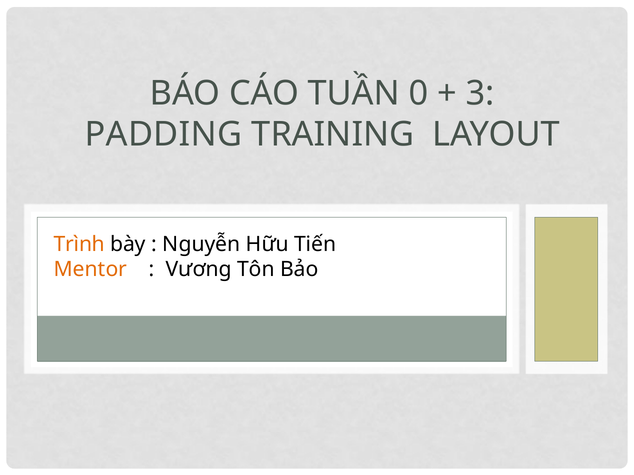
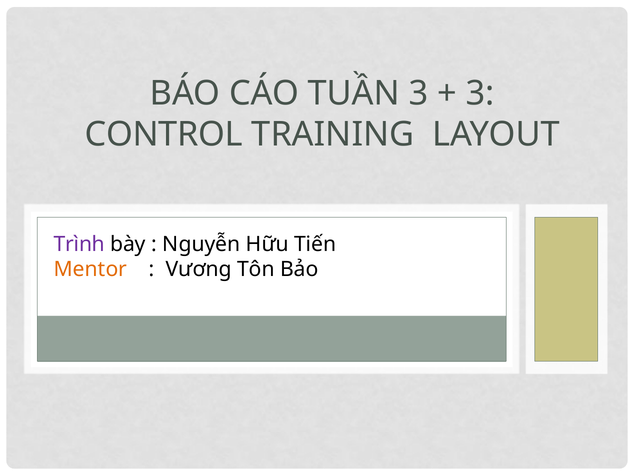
TUẦN 0: 0 -> 3 (418, 94)
PADDING: PADDING -> CONTROL (164, 135)
Trình colour: orange -> purple (79, 244)
